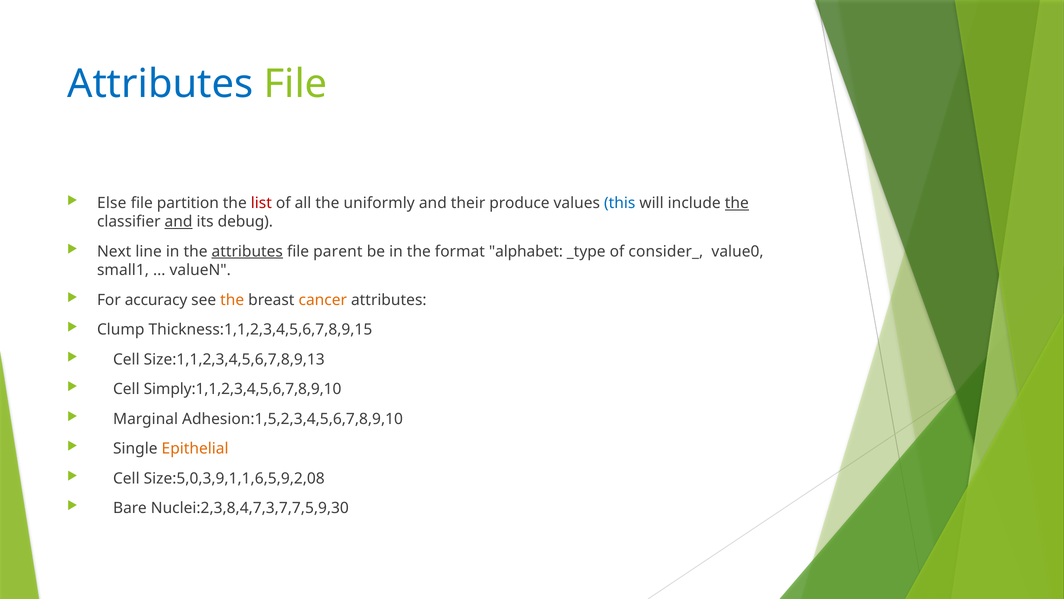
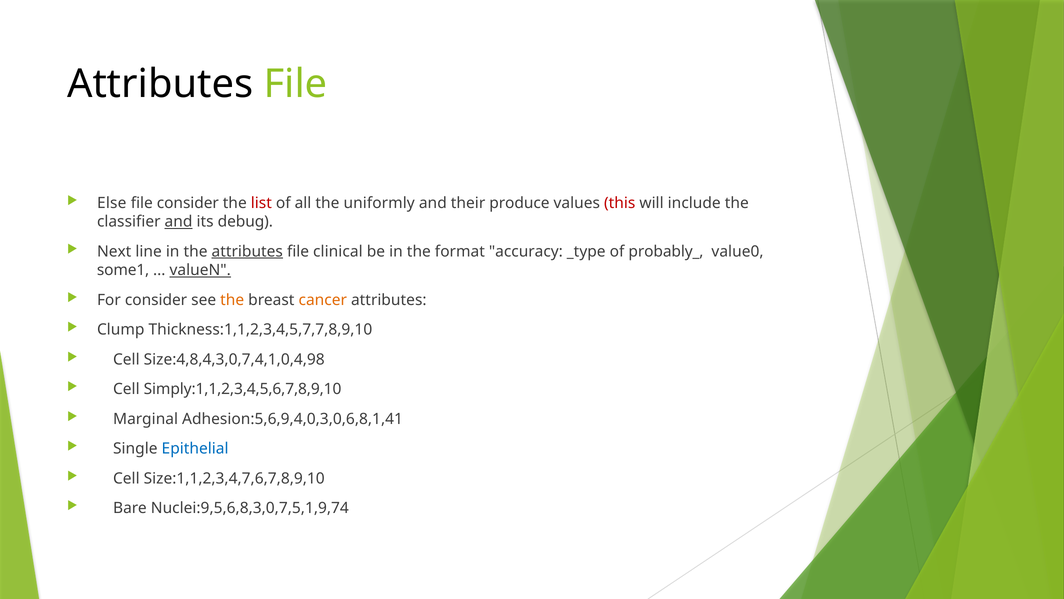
Attributes colour: blue -> black (160, 84)
file partition: partition -> consider (188, 203)
this colour: blue -> red (620, 203)
the underline: present -> none (737, 203)
parent: parent -> clinical (338, 251)
alphabet: alphabet -> accuracy (526, 251)
consider_: consider_ -> probably_ (666, 251)
small1: small1 -> some1 (123, 270)
valueN underline: none -> present (200, 270)
For accuracy: accuracy -> consider (156, 300)
Thickness:1,1,2,3,4,5,6,7,8,9,15: Thickness:1,1,2,3,4,5,6,7,8,9,15 -> Thickness:1,1,2,3,4,5,7,7,8,9,10 (260, 329)
Size:1,1,2,3,4,5,6,7,8,9,13: Size:1,1,2,3,4,5,6,7,8,9,13 -> Size:4,8,4,3,0,7,4,1,0,4,98 (234, 359)
Adhesion:1,5,2,3,4,5,6,7,8,9,10: Adhesion:1,5,2,3,4,5,6,7,8,9,10 -> Adhesion:5,6,9,4,0,3,0,6,8,1,41 (293, 419)
Epithelial colour: orange -> blue (195, 448)
Size:5,0,3,9,1,1,6,5,9,2,08: Size:5,0,3,9,1,1,6,5,9,2,08 -> Size:1,1,2,3,4,7,6,7,8,9,10 (234, 478)
Nuclei:2,3,8,4,7,3,7,7,5,9,30: Nuclei:2,3,8,4,7,3,7,7,5,9,30 -> Nuclei:9,5,6,8,3,0,7,5,1,9,74 (250, 508)
